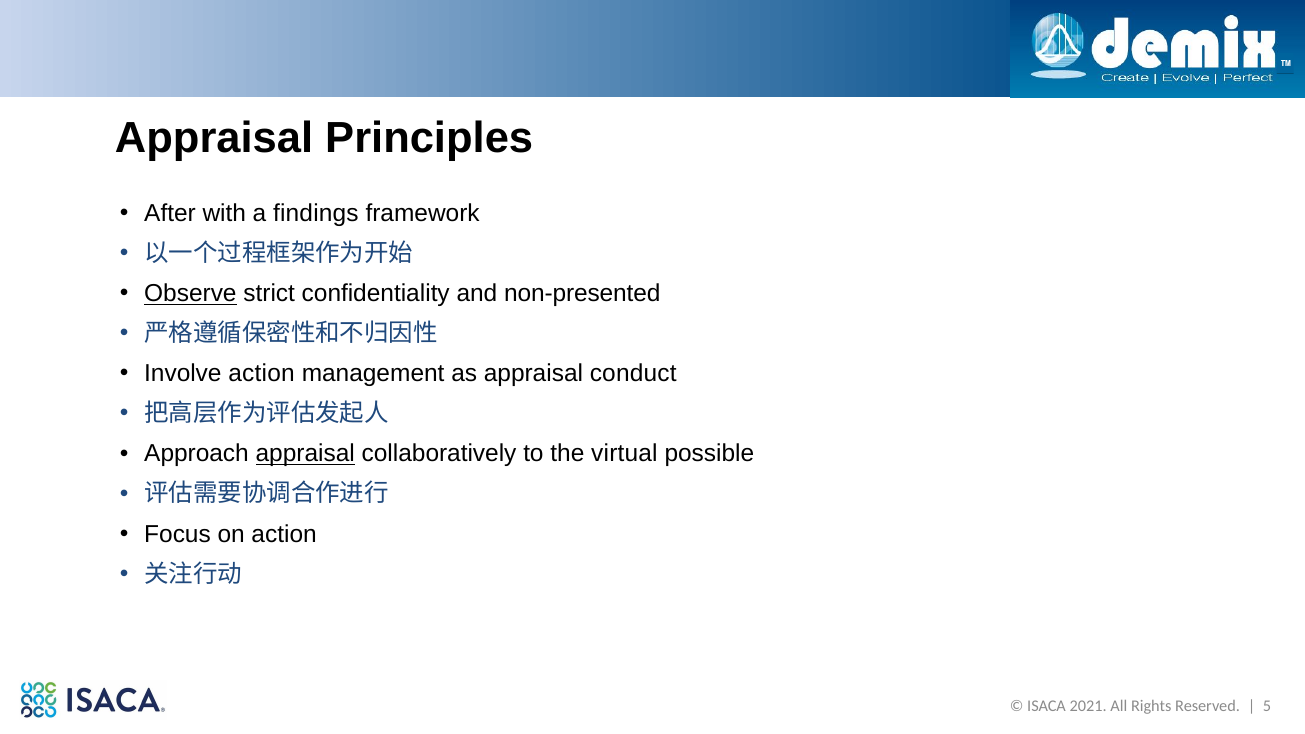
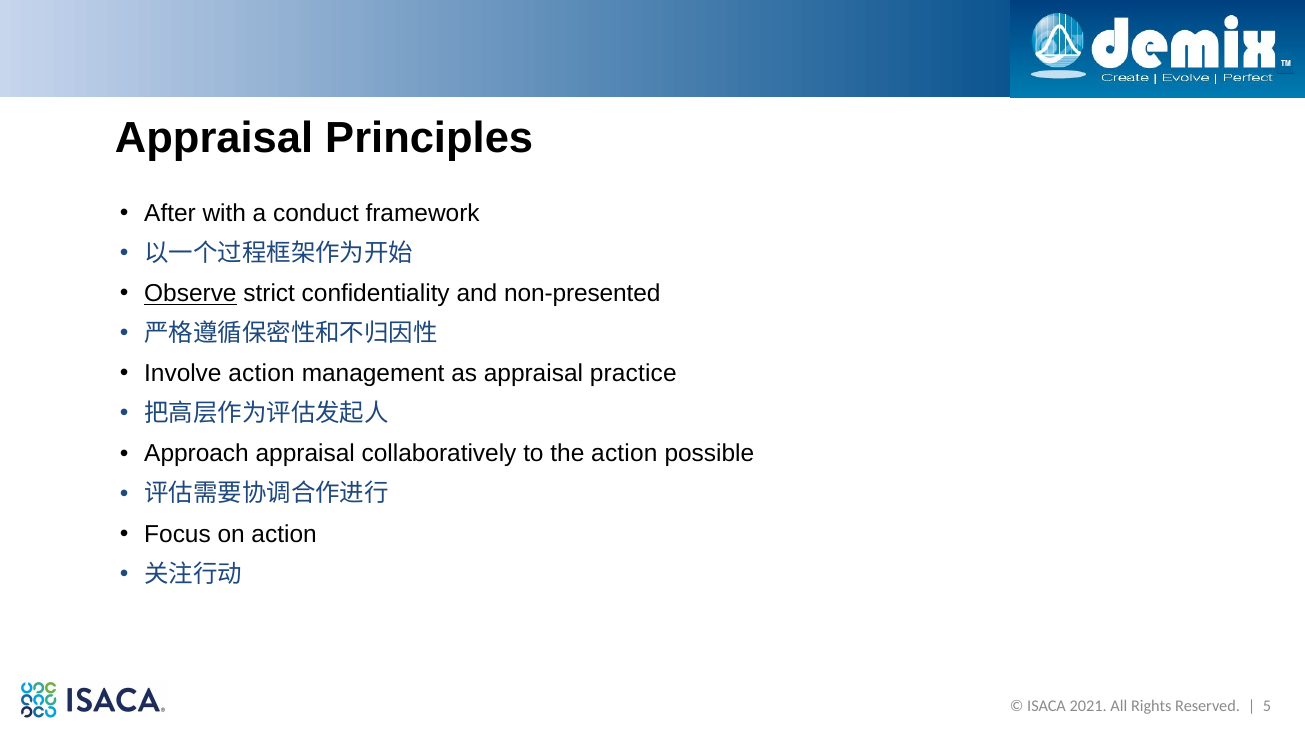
findings: findings -> conduct (316, 214)
conduct: conduct -> practice (633, 374)
appraisal underline: present -> none (305, 454)
the virtual: virtual -> action (624, 454)
